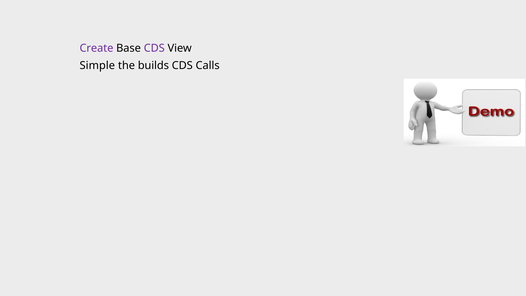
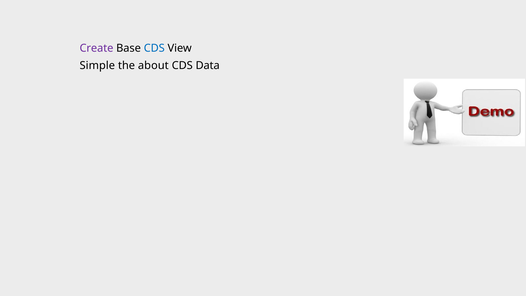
CDS colour: purple -> blue (154, 48)
builds: builds -> about (153, 66)
Calls: Calls -> Data (208, 66)
